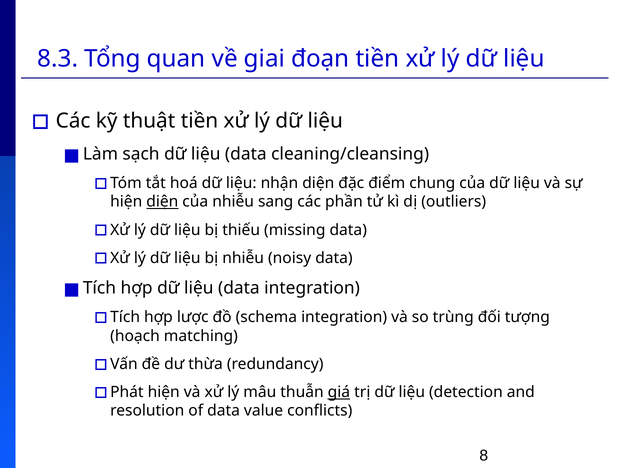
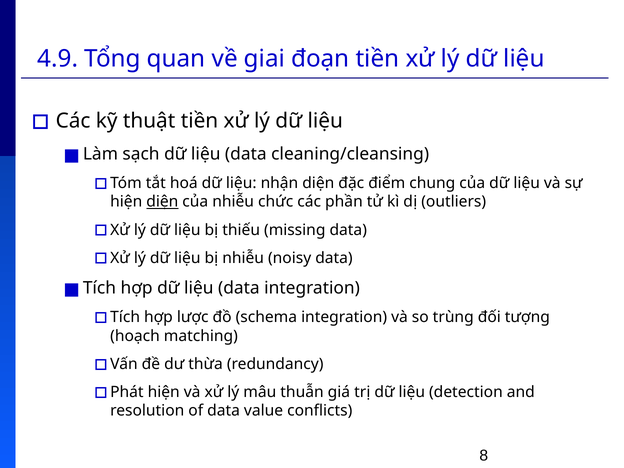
8.3: 8.3 -> 4.9 (58, 59)
sang: sang -> chức (276, 202)
giá underline: present -> none (339, 392)
